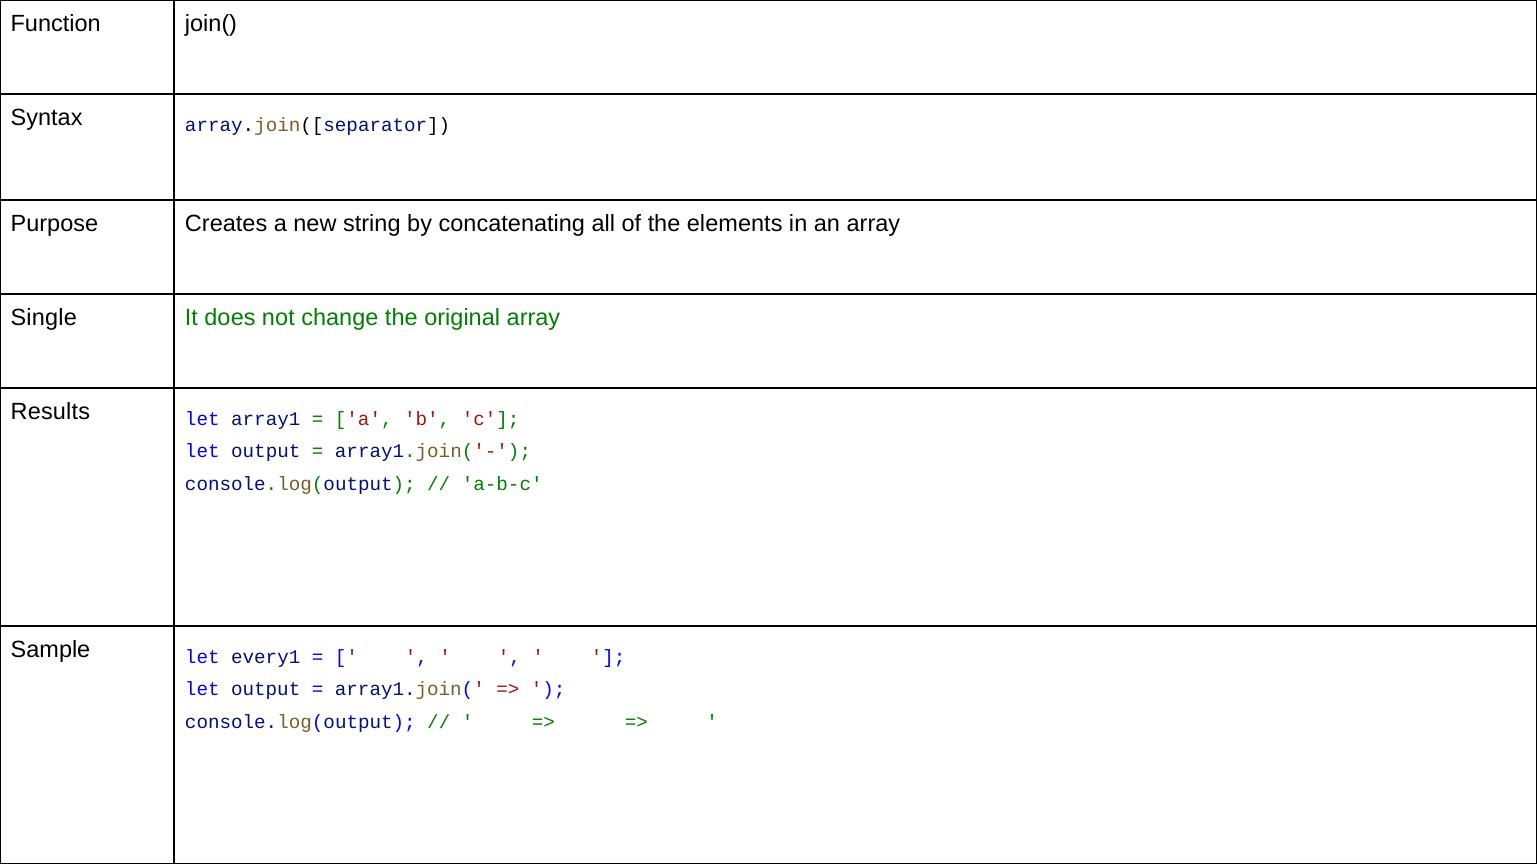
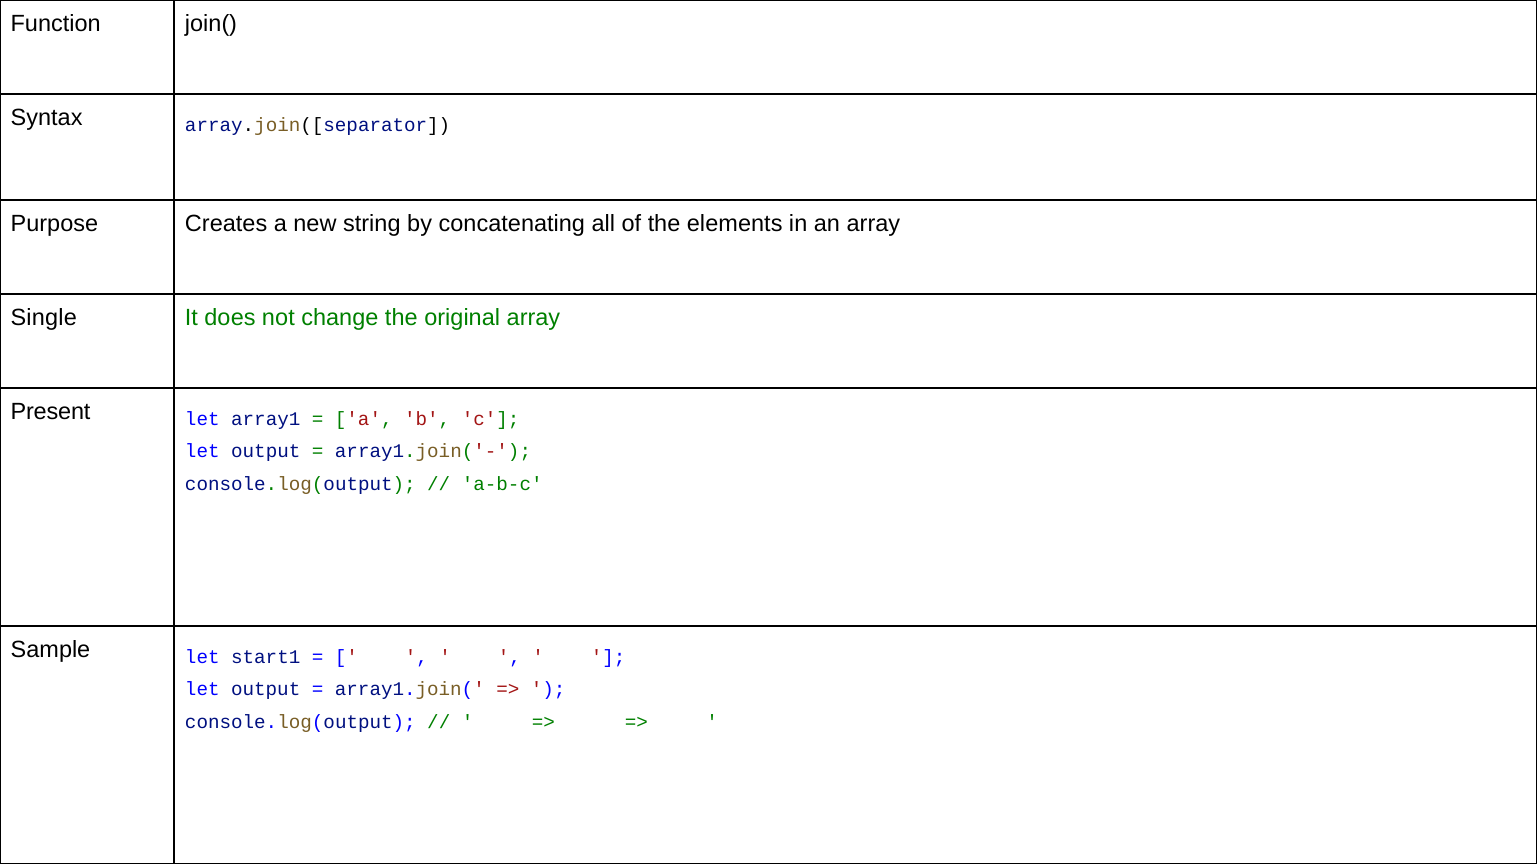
Results: Results -> Present (51, 412)
every1: every1 -> start1 (266, 657)
